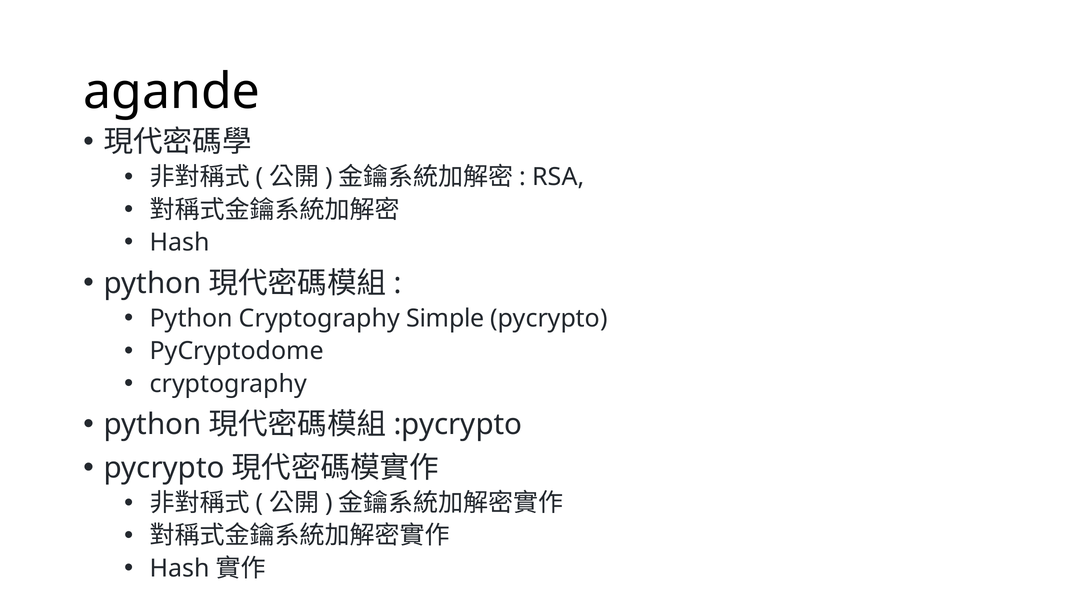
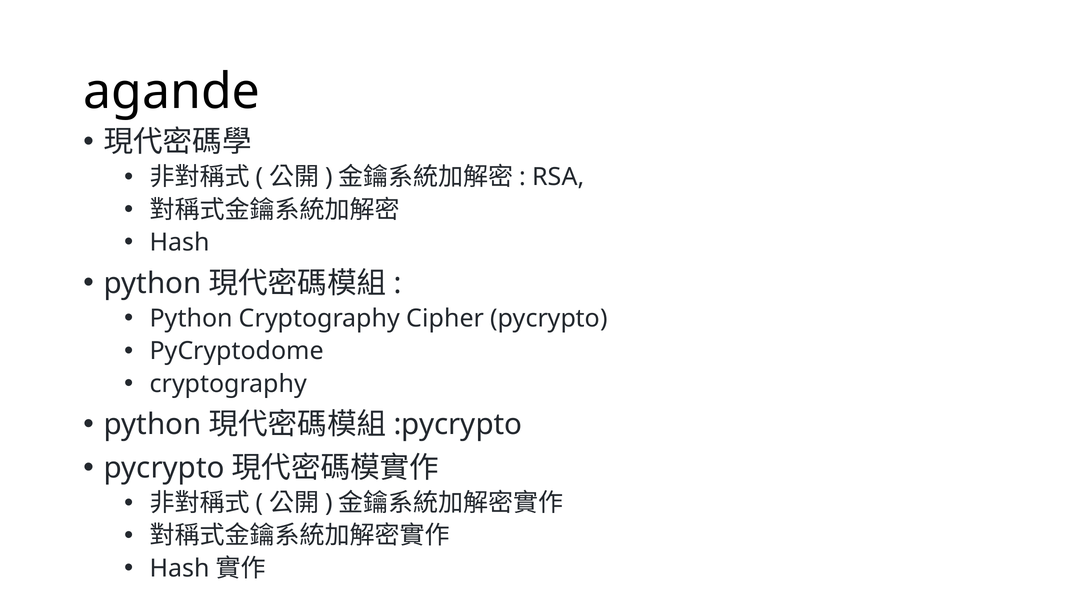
Simple: Simple -> Cipher (445, 319)
